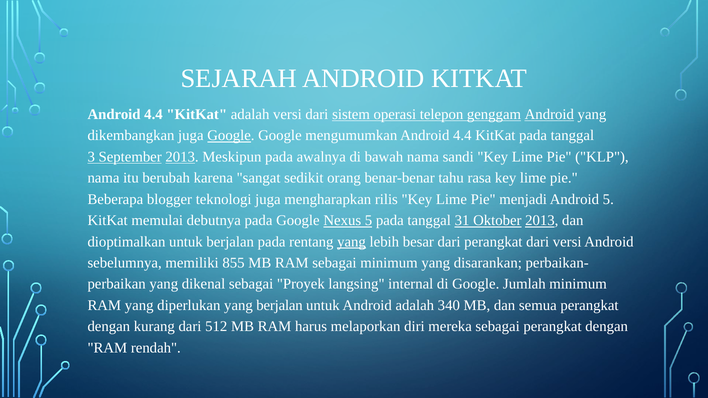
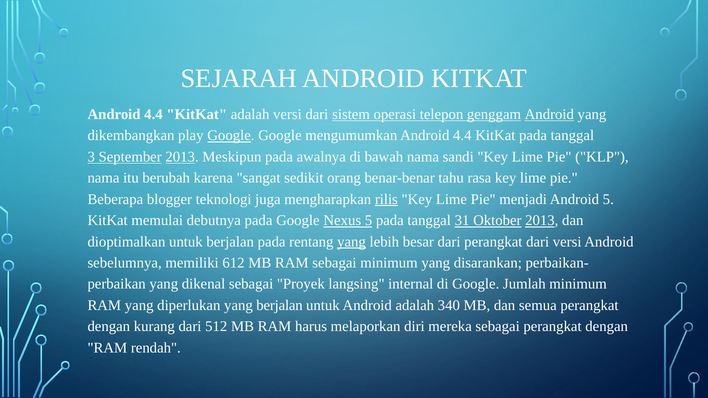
dikembangkan juga: juga -> play (191, 136)
rilis underline: none -> present (386, 199)
855: 855 -> 612 (233, 263)
